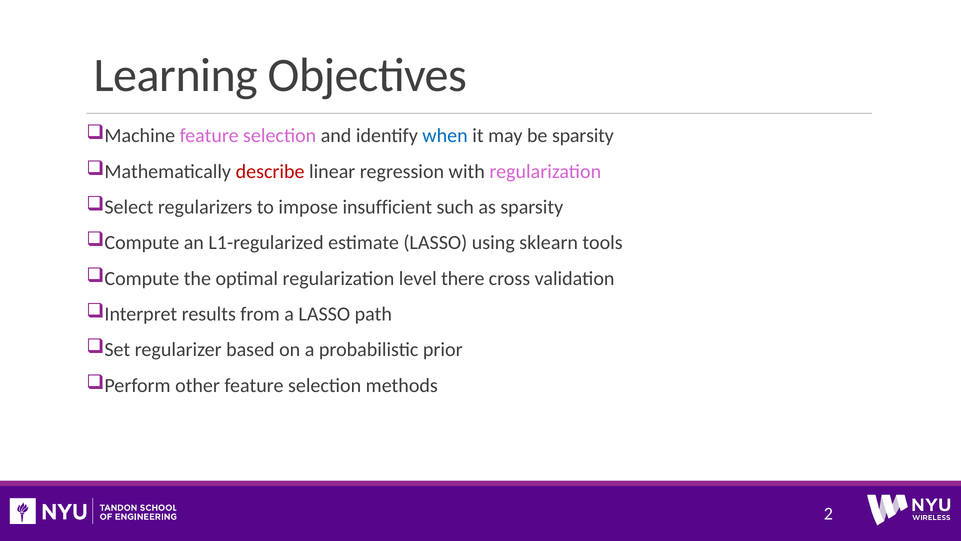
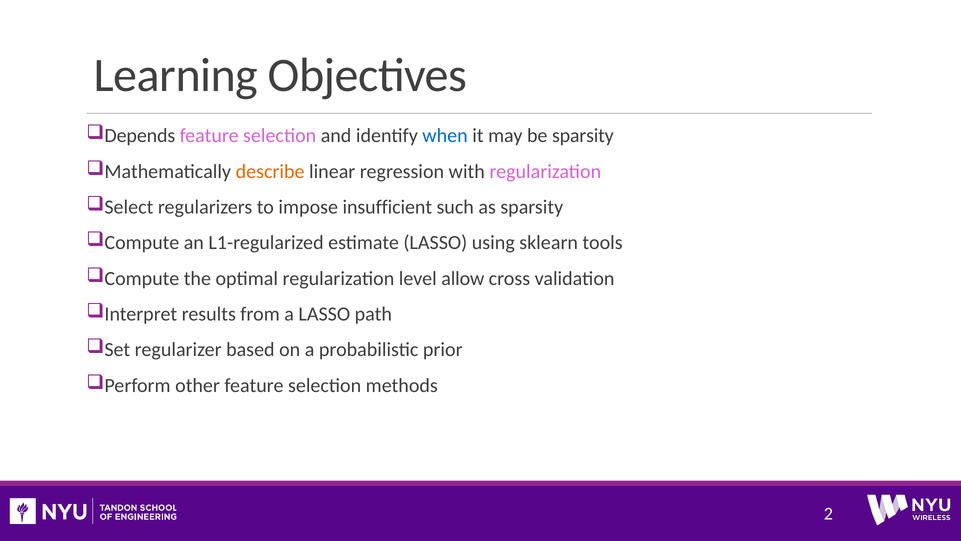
Machine: Machine -> Depends (140, 136)
describe colour: red -> orange (270, 171)
there: there -> allow (463, 278)
